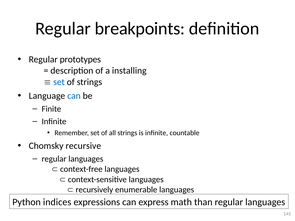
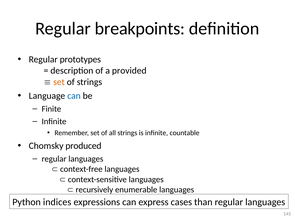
installing: installing -> provided (129, 71)
set colour: blue -> orange (59, 82)
recursive: recursive -> produced (83, 146)
math: math -> cases (181, 202)
